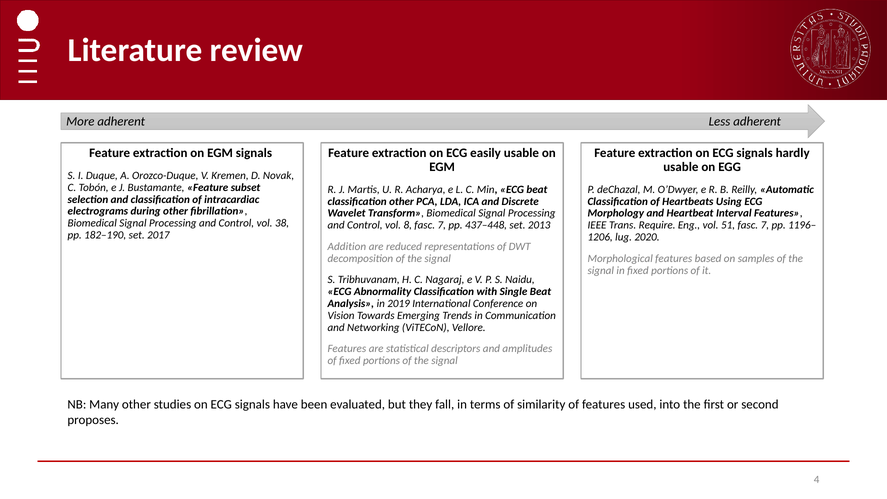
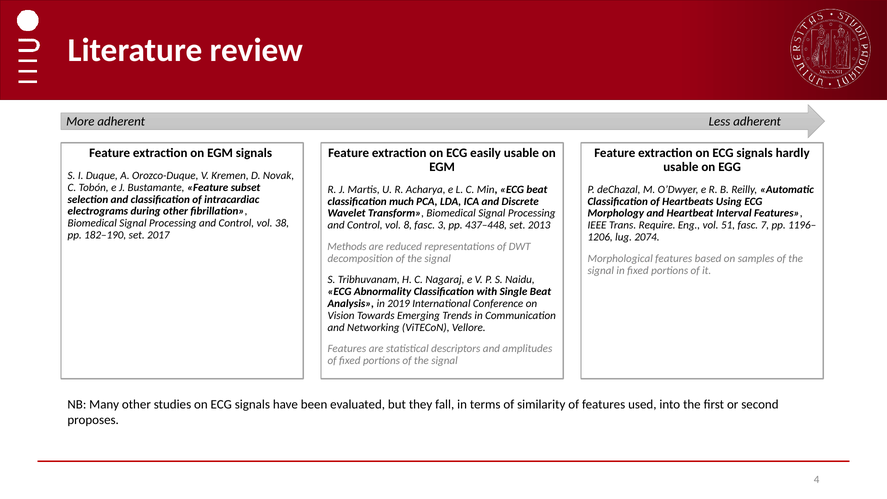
classification other: other -> much (402, 201)
8 fasc 7: 7 -> 3 (442, 225)
2020: 2020 -> 2074 (647, 237)
Addition: Addition -> Methods (347, 246)
